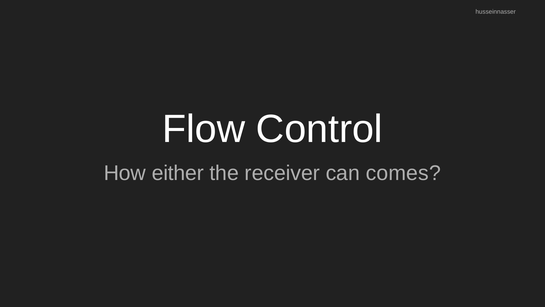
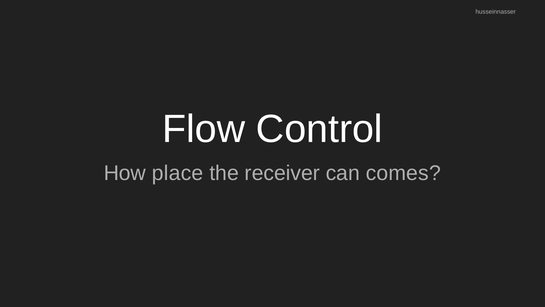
either: either -> place (178, 173)
